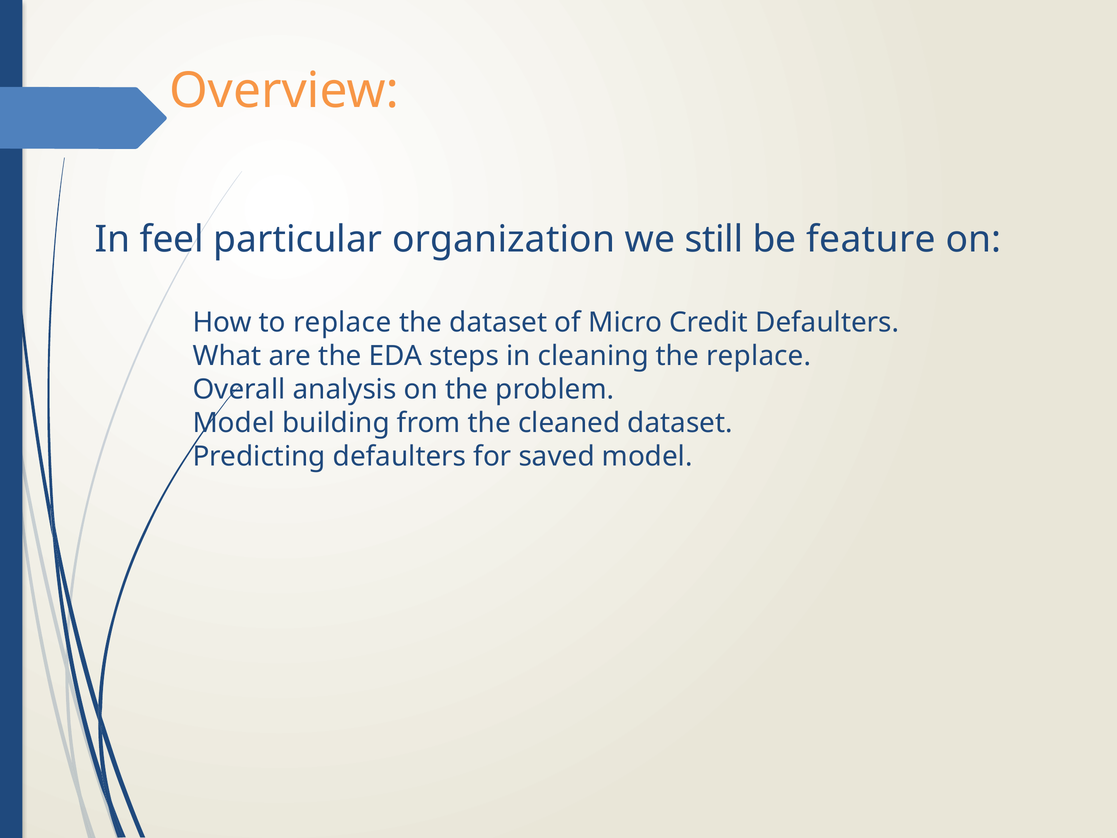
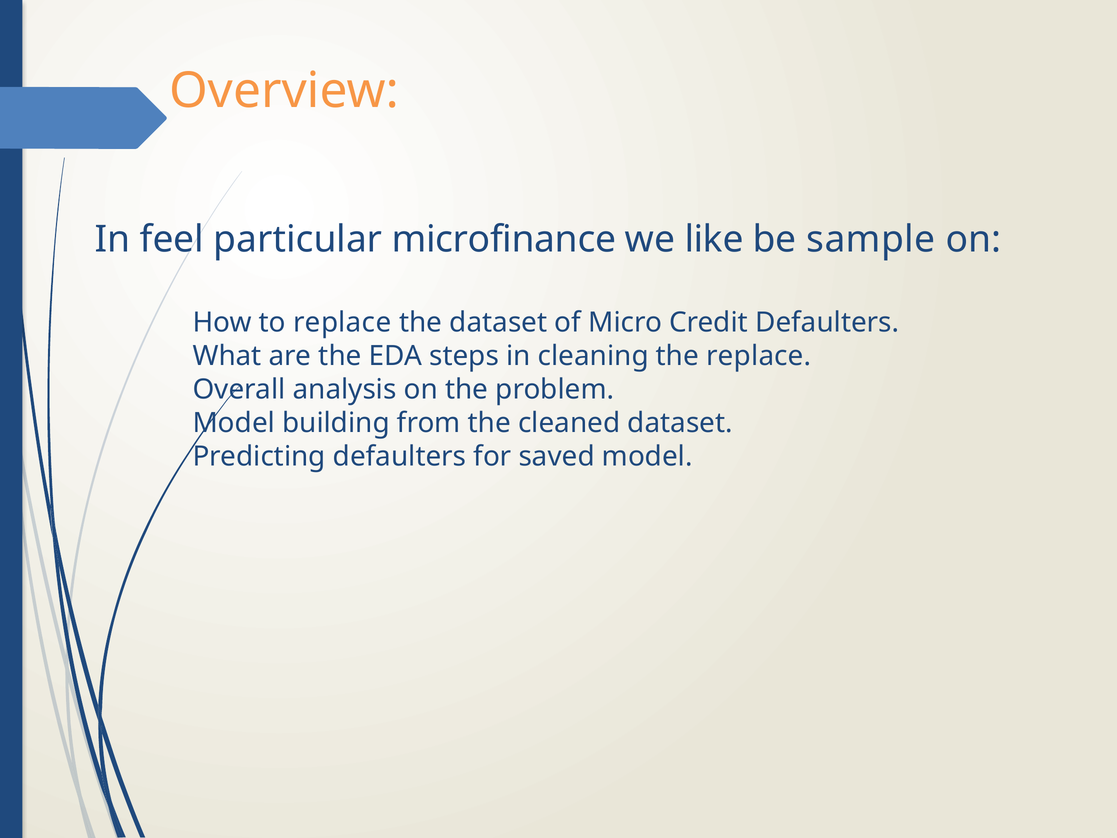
organization: organization -> microfinance (504, 239)
still: still -> like (714, 239)
feature: feature -> sample (871, 239)
